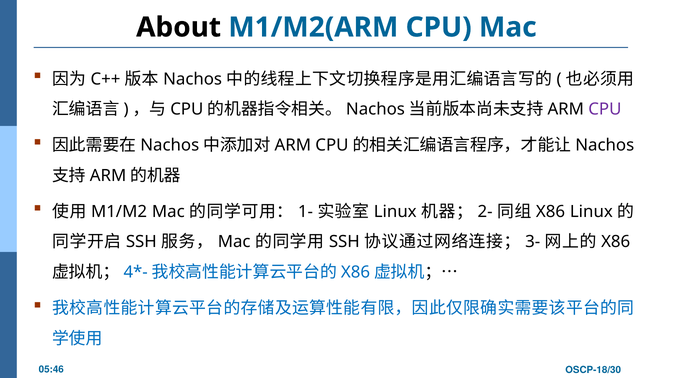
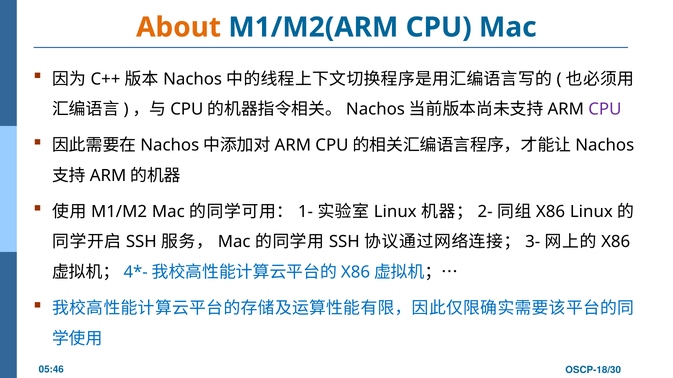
About colour: black -> orange (179, 27)
